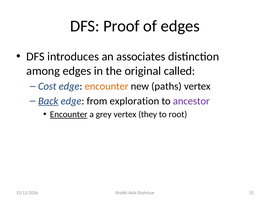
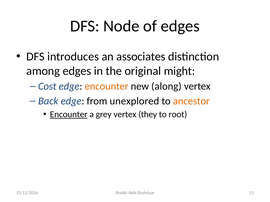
Proof: Proof -> Node (121, 26)
called: called -> might (179, 71)
paths: paths -> along (166, 87)
Back underline: present -> none (48, 101)
exploration: exploration -> unexplored (134, 101)
ancestor colour: purple -> orange (191, 101)
